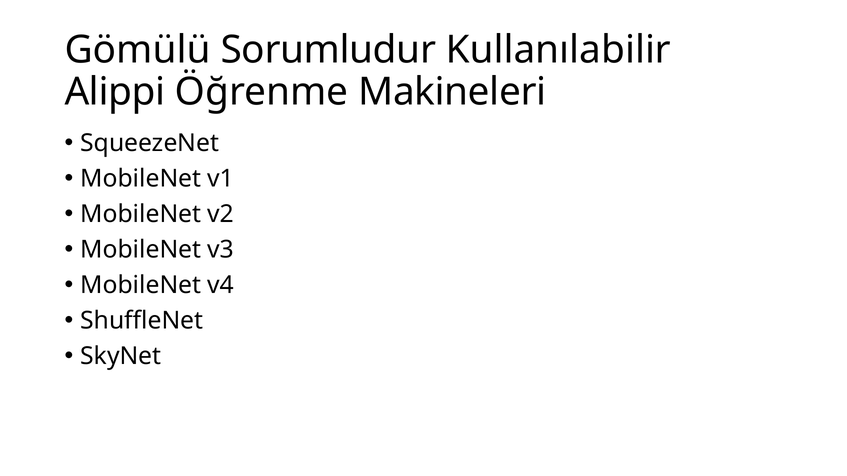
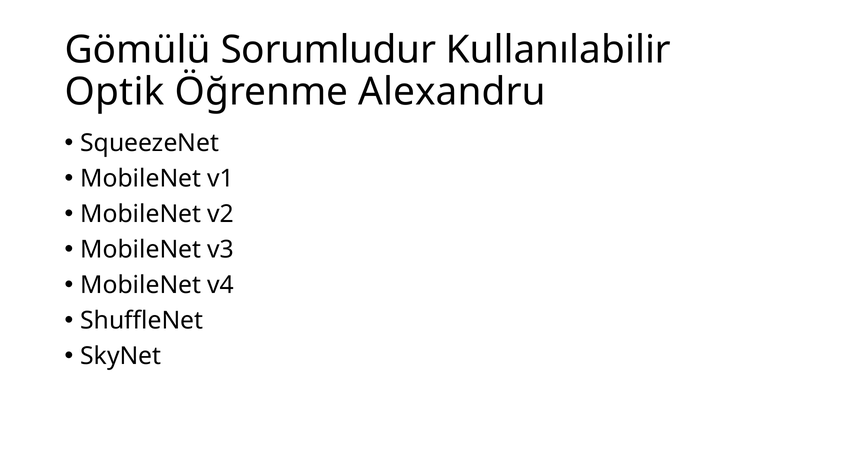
Alippi: Alippi -> Optik (115, 92)
Makineleri: Makineleri -> Alexandru (452, 92)
